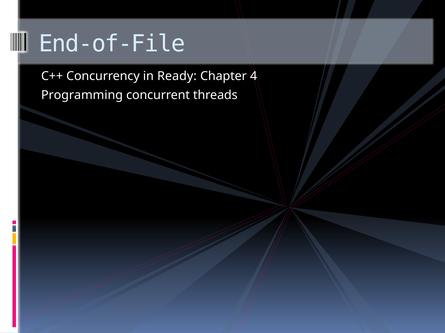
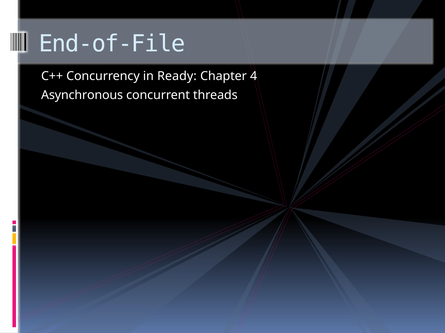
Programming: Programming -> Asynchronous (82, 95)
